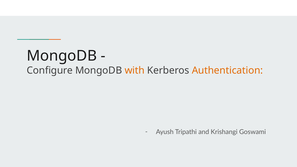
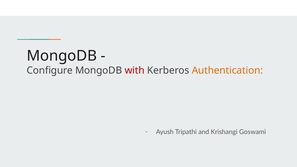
with colour: orange -> red (135, 70)
